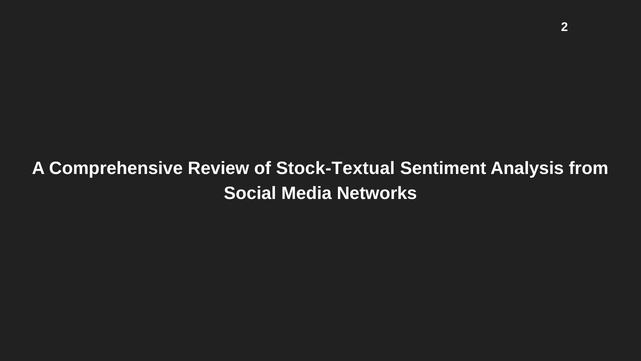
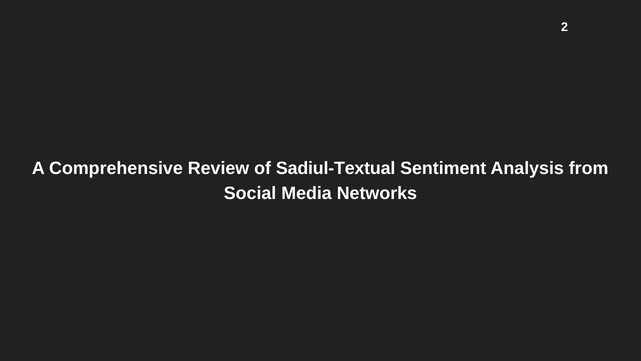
Stock-Textual: Stock-Textual -> Sadiul-Textual (336, 168)
